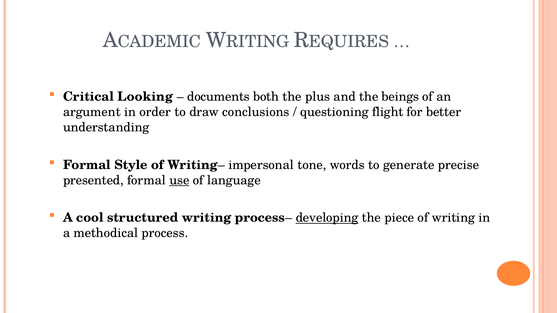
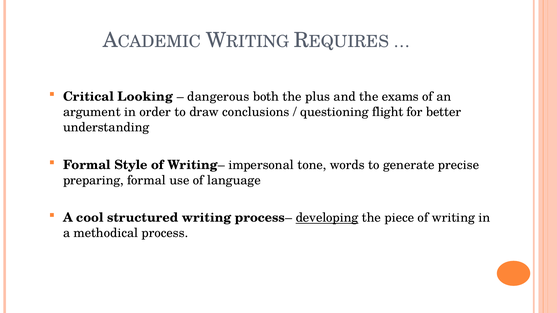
documents: documents -> dangerous (218, 97)
beings: beings -> exams (400, 97)
presented: presented -> preparing (93, 180)
use underline: present -> none (179, 180)
